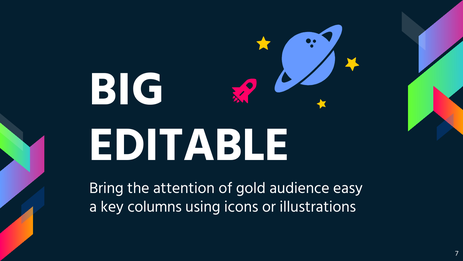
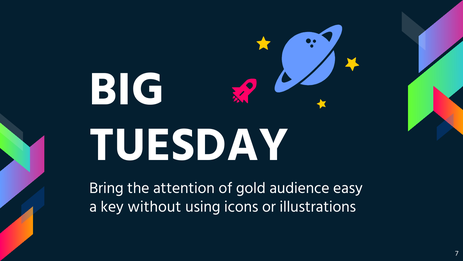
EDITABLE: EDITABLE -> TUESDAY (189, 144)
columns: columns -> without (154, 206)
